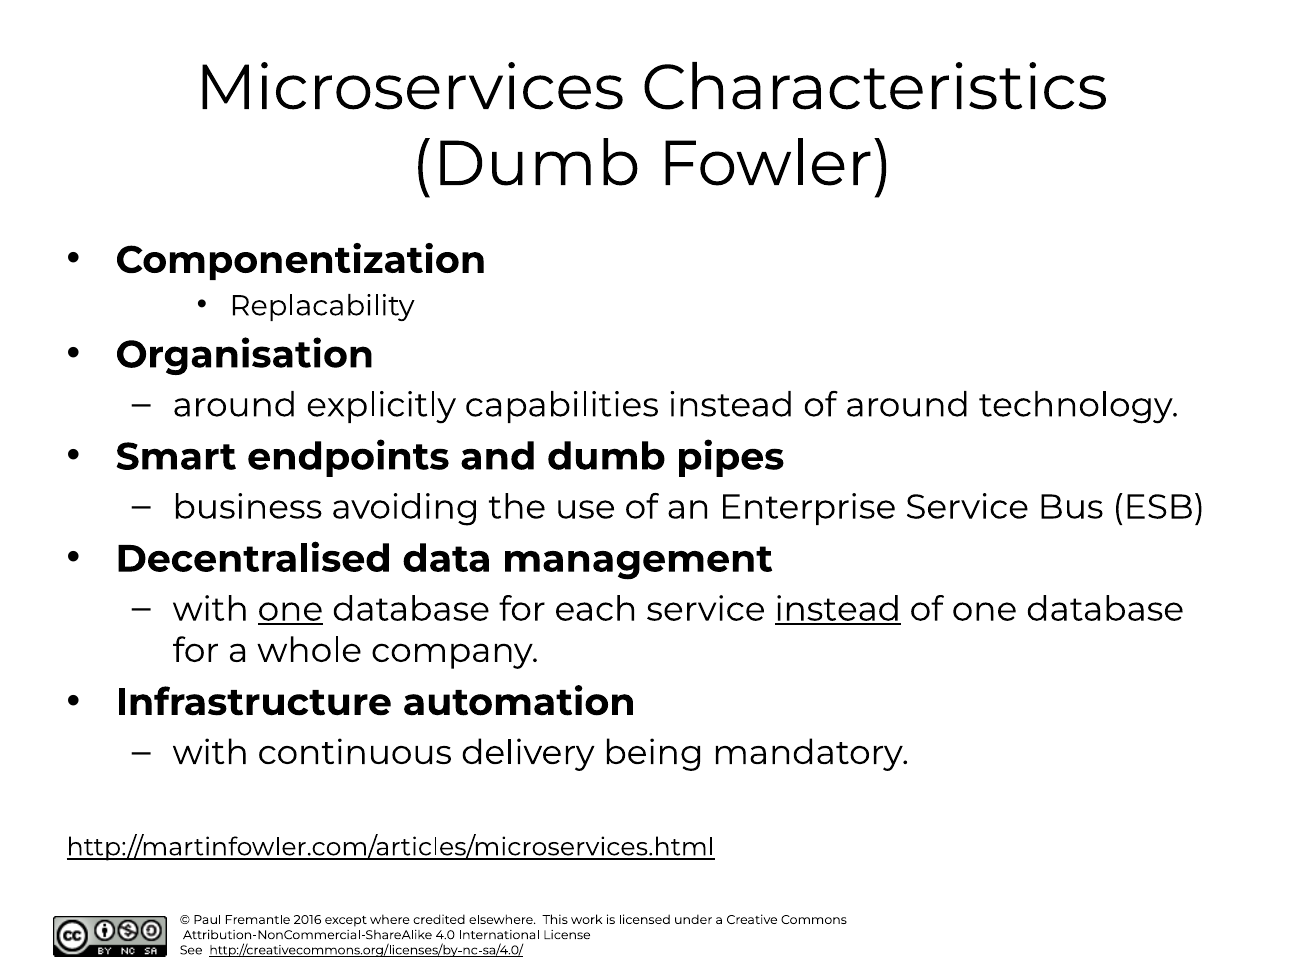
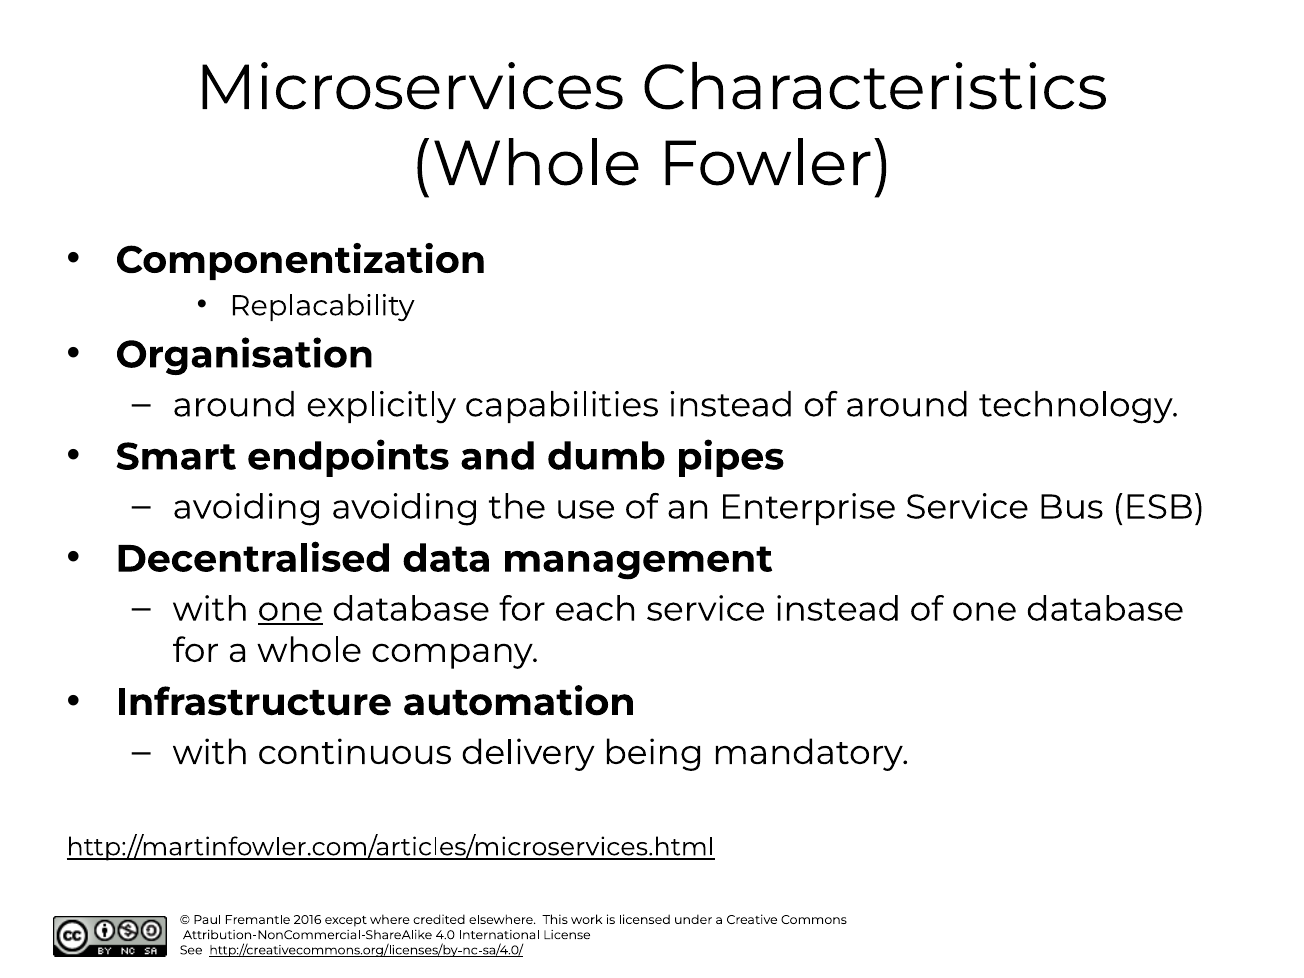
Dumb: Dumb -> Whole (526, 164)
business: business -> avoiding (247, 507)
instead underline: present -> none (838, 609)
